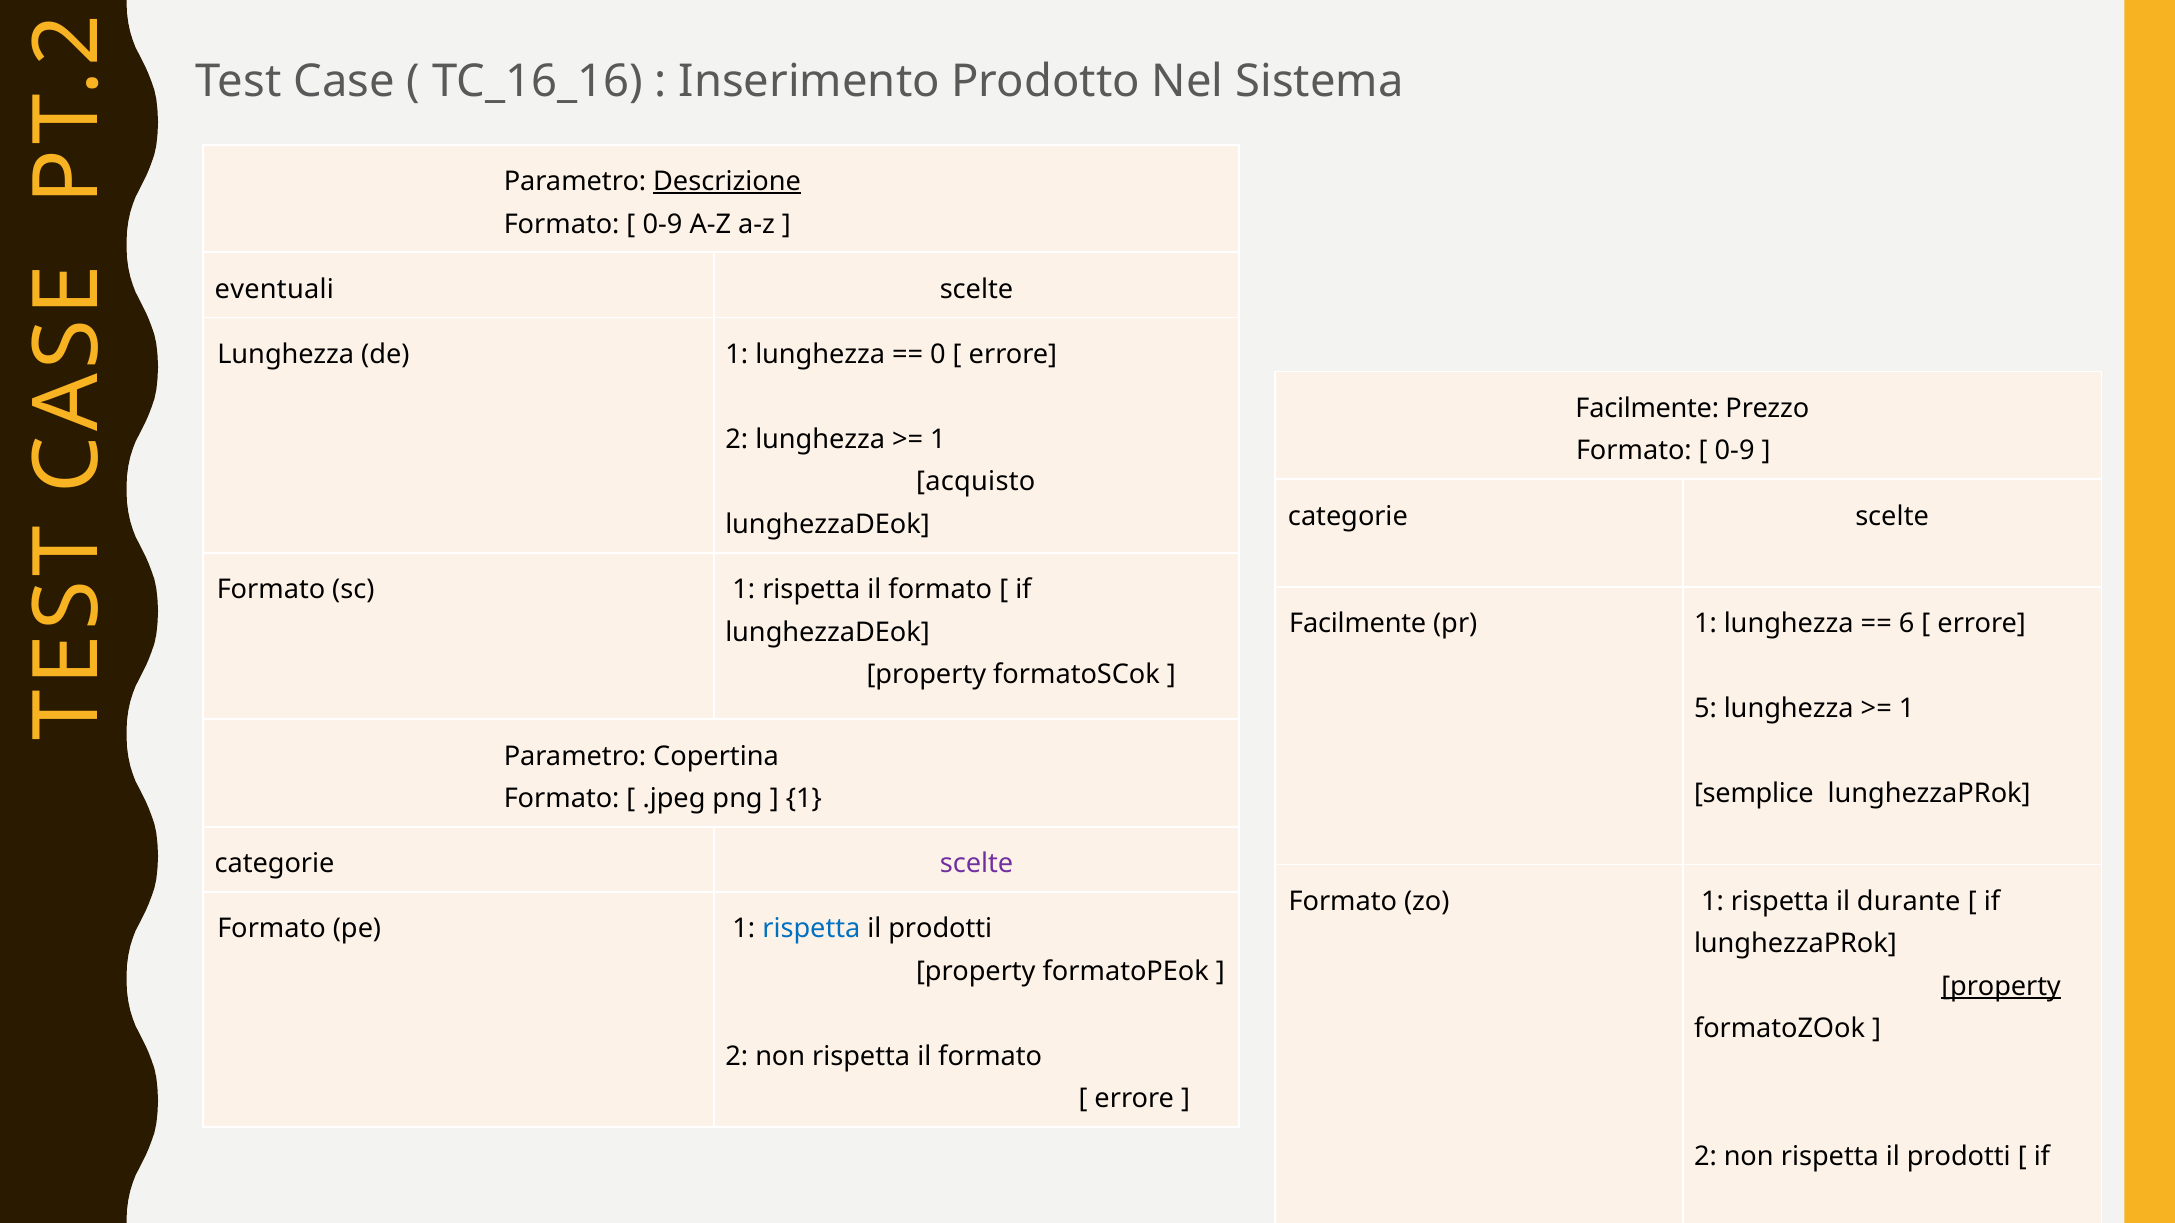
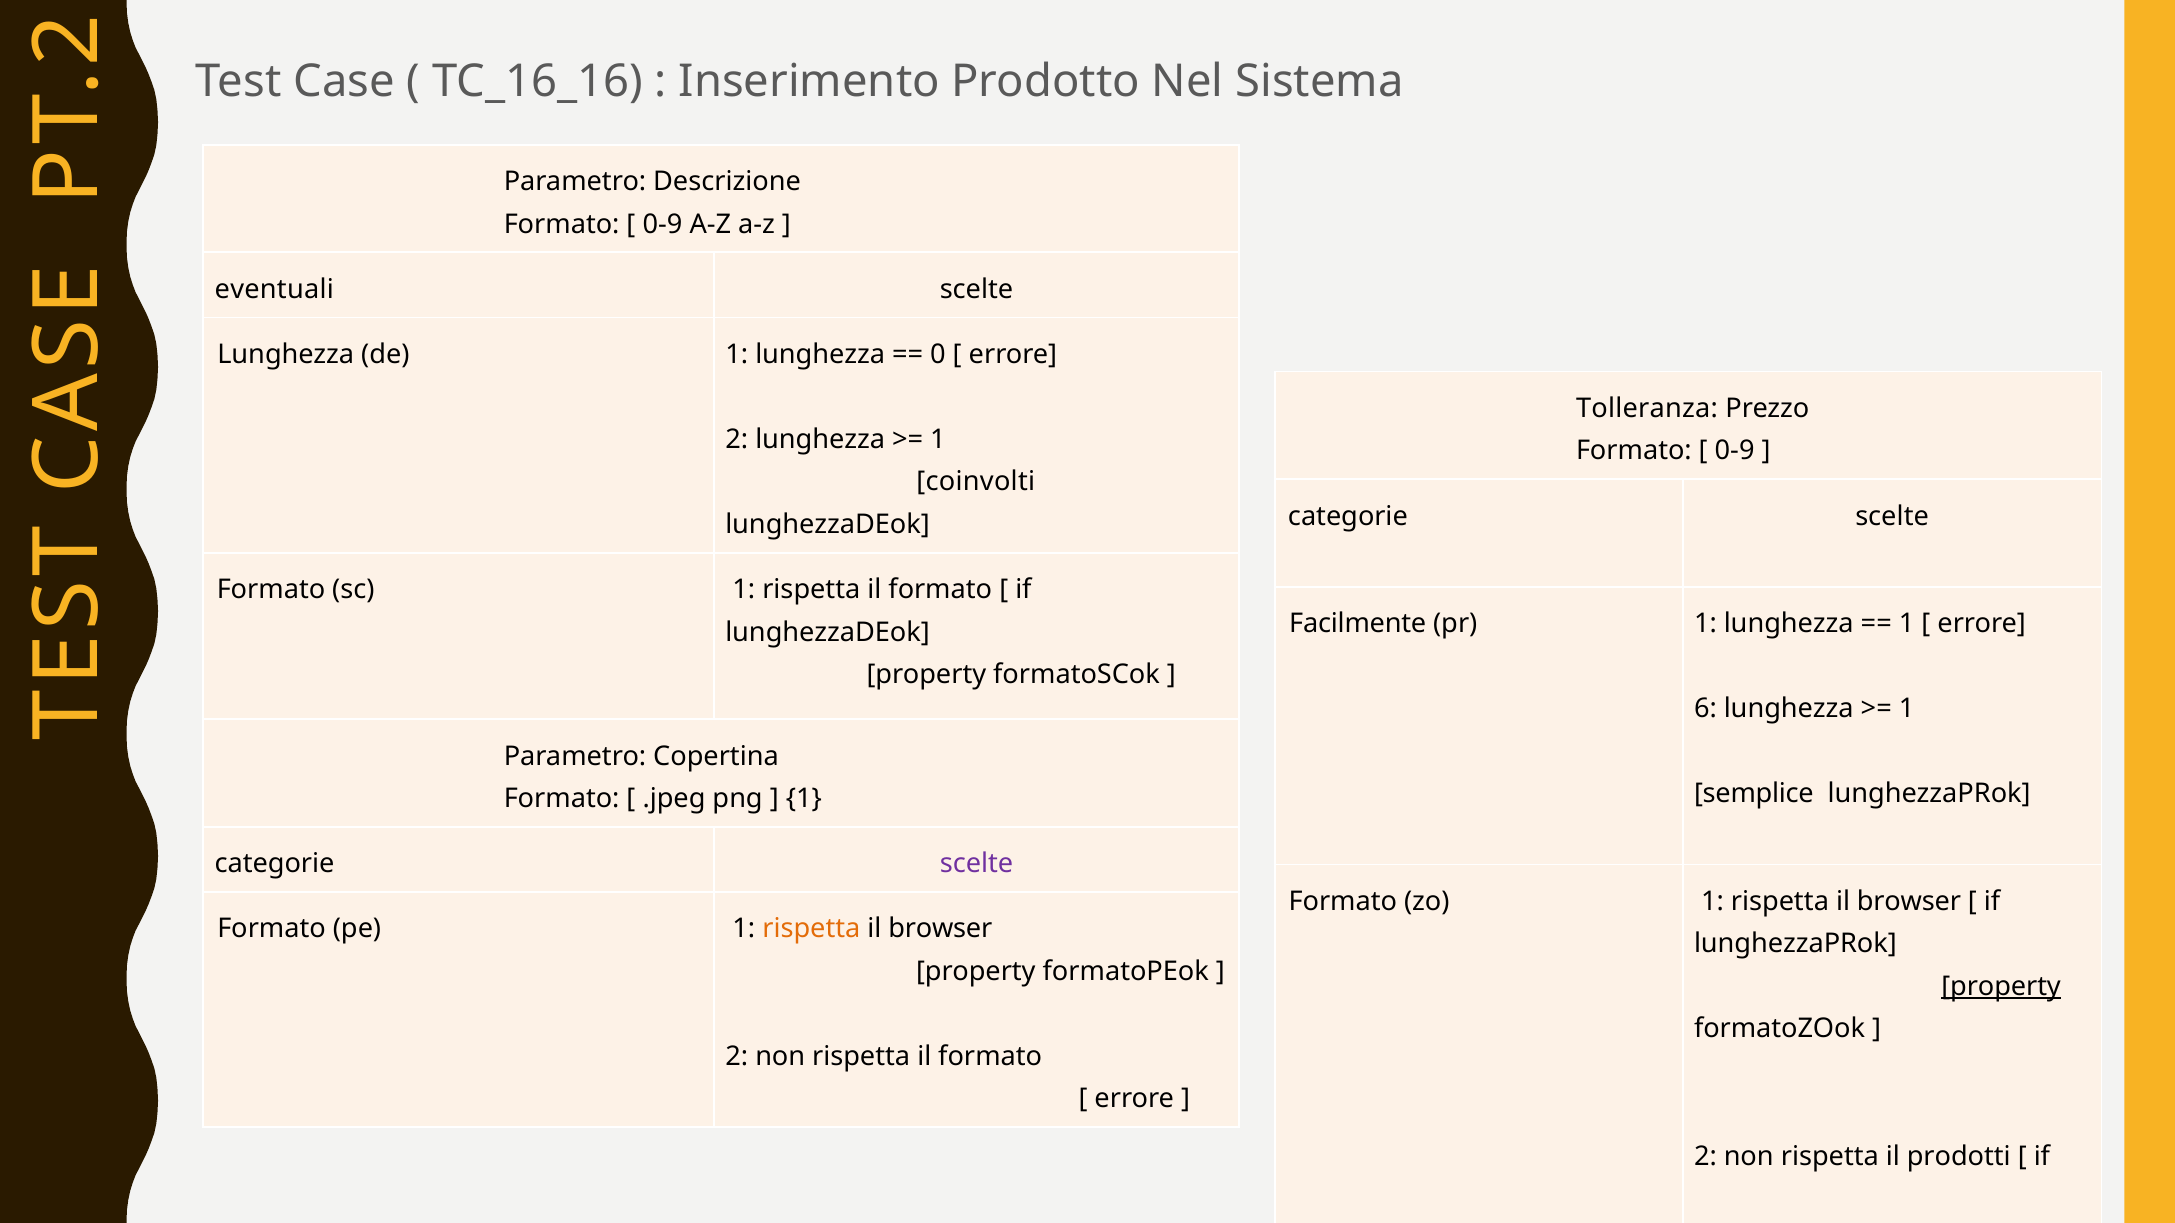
Descrizione underline: present -> none (727, 182)
Facilmente: Facilmente -> Tolleranza (1647, 409)
acquisto: acquisto -> coinvolti (976, 482)
6: 6 -> 1 (1907, 624)
5: 5 -> 6 (1705, 709)
durante: durante -> browser (1909, 902)
rispetta colour: blue -> orange (811, 929)
prodotti: prodotti -> browser (940, 929)
